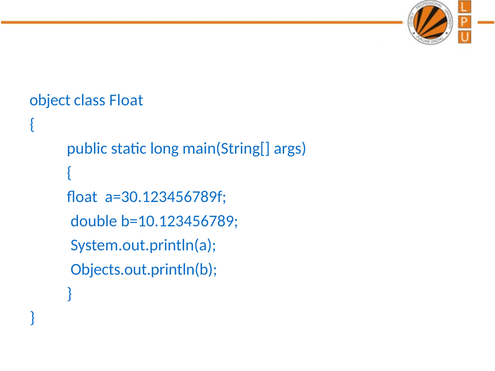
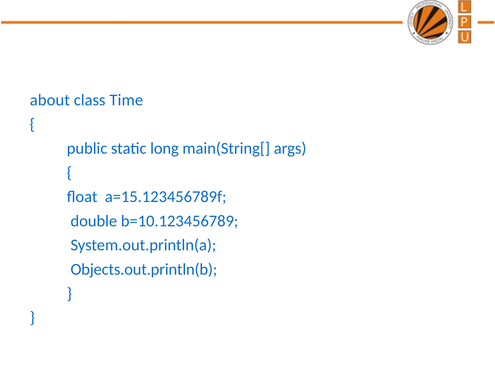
object: object -> about (50, 100)
class Float: Float -> Time (126, 100)
a=30.123456789f: a=30.123456789f -> a=15.123456789f (166, 197)
